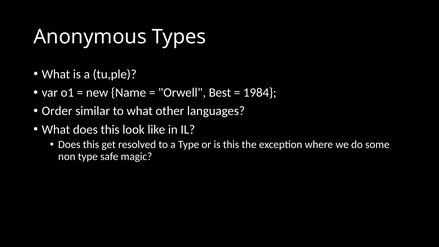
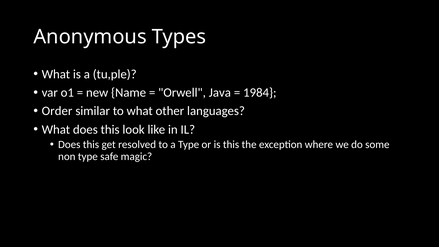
Best: Best -> Java (220, 93)
